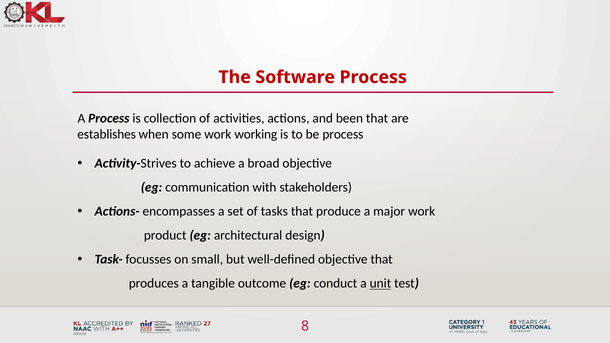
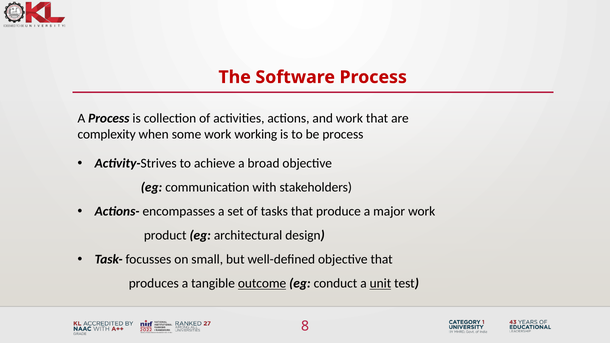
and been: been -> work (349, 119)
establishes: establishes -> complexity (107, 135)
outcome underline: none -> present (262, 284)
